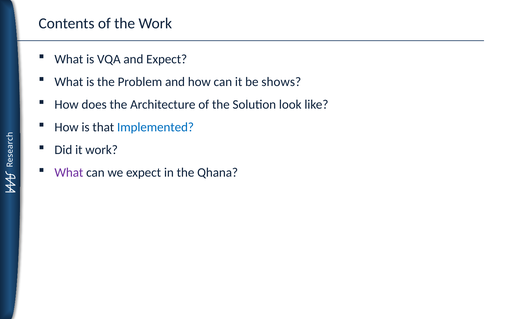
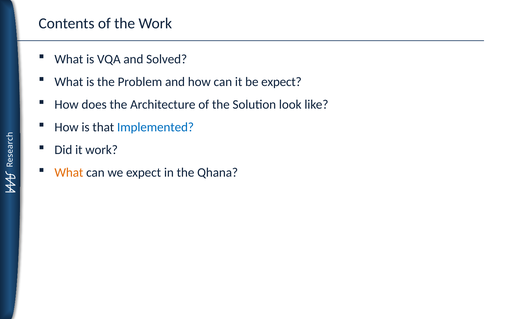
and Expect: Expect -> Solved (167, 59)
be shows: shows -> expect (281, 82)
What colour: purple -> orange (69, 173)
